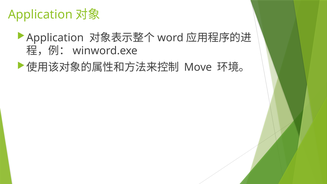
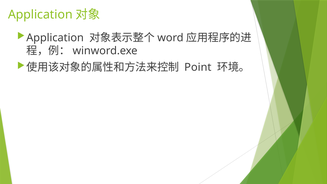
Move: Move -> Point (198, 67)
